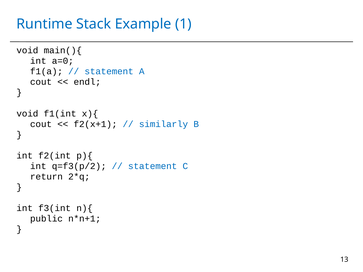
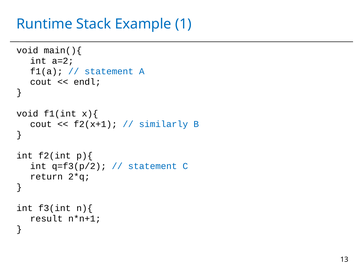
a=0: a=0 -> a=2 (63, 61)
public: public -> result (46, 219)
